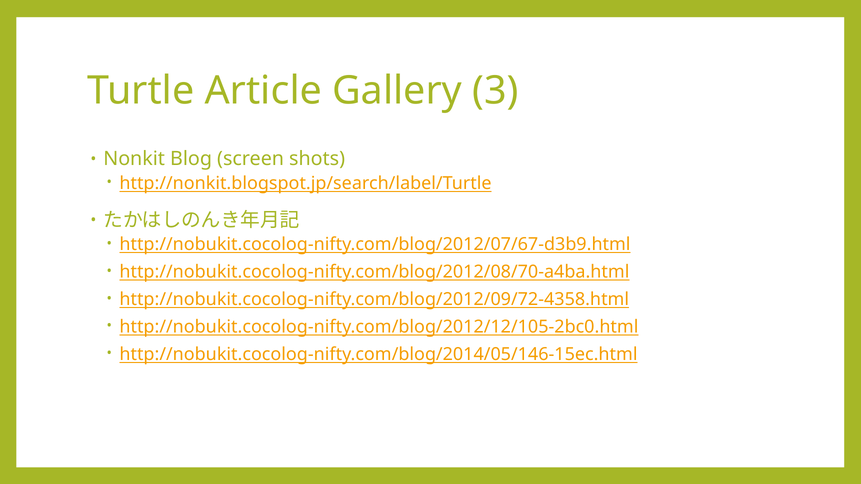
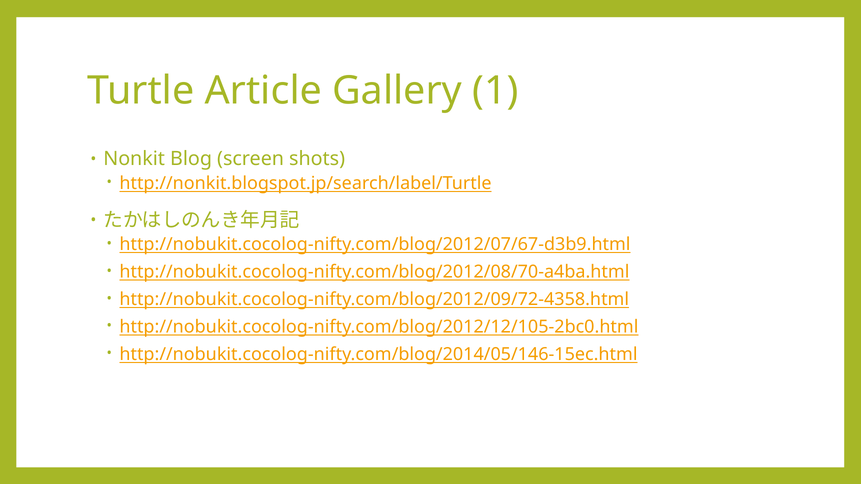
3: 3 -> 1 (495, 91)
